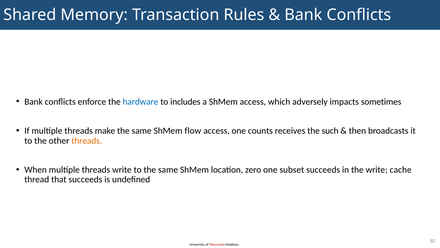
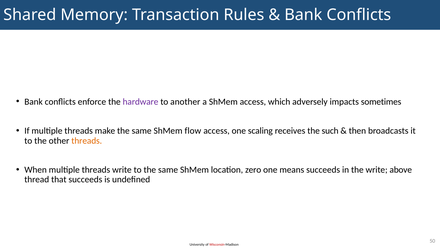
hardware colour: blue -> purple (141, 101)
includes: includes -> another (185, 101)
counts: counts -> scaling (260, 130)
subset: subset -> means (292, 169)
cache: cache -> above (401, 169)
